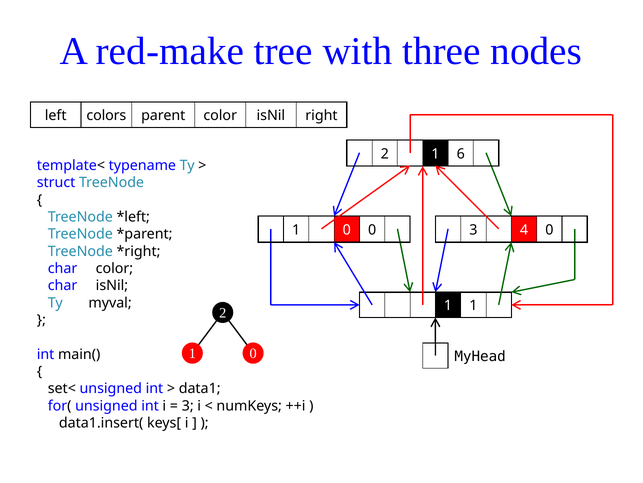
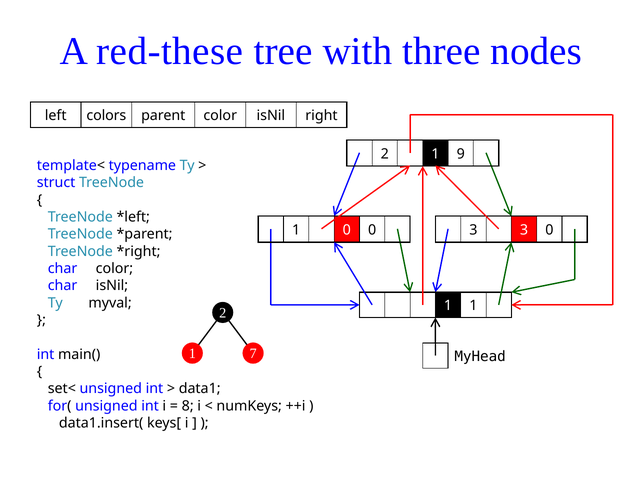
red-make: red-make -> red-these (170, 51)
6: 6 -> 9 (461, 154)
3 4: 4 -> 3 (524, 230)
0: 0 -> 7 (253, 353)
3: 3 -> 8 (188, 405)
